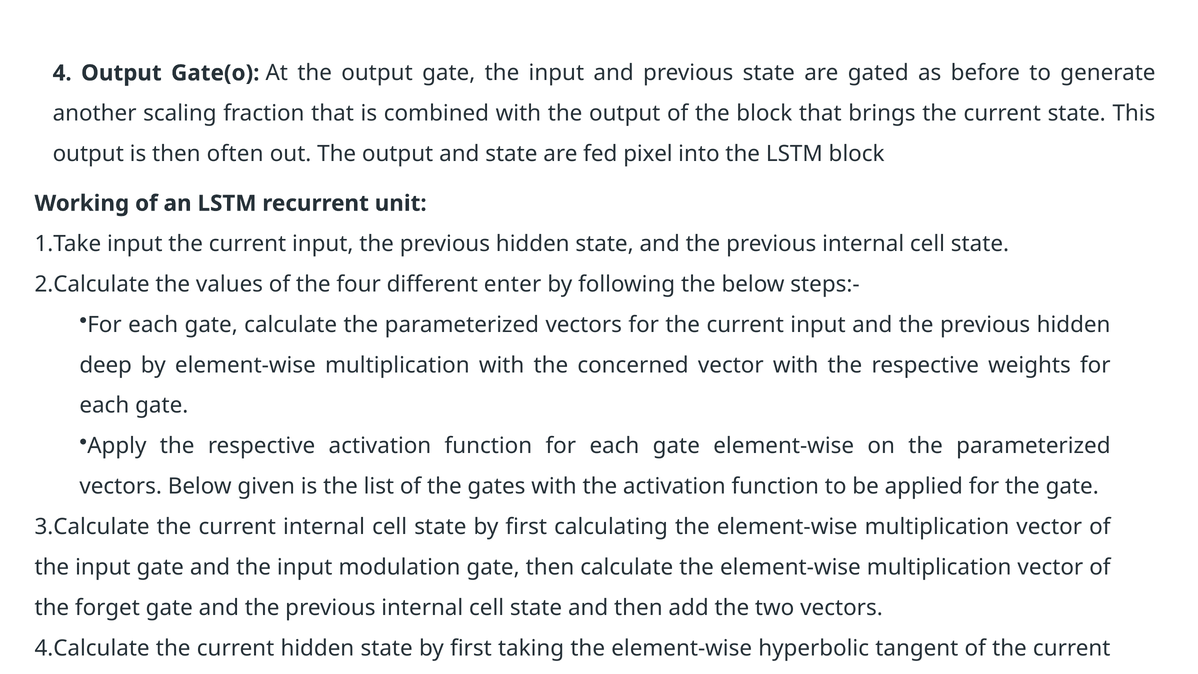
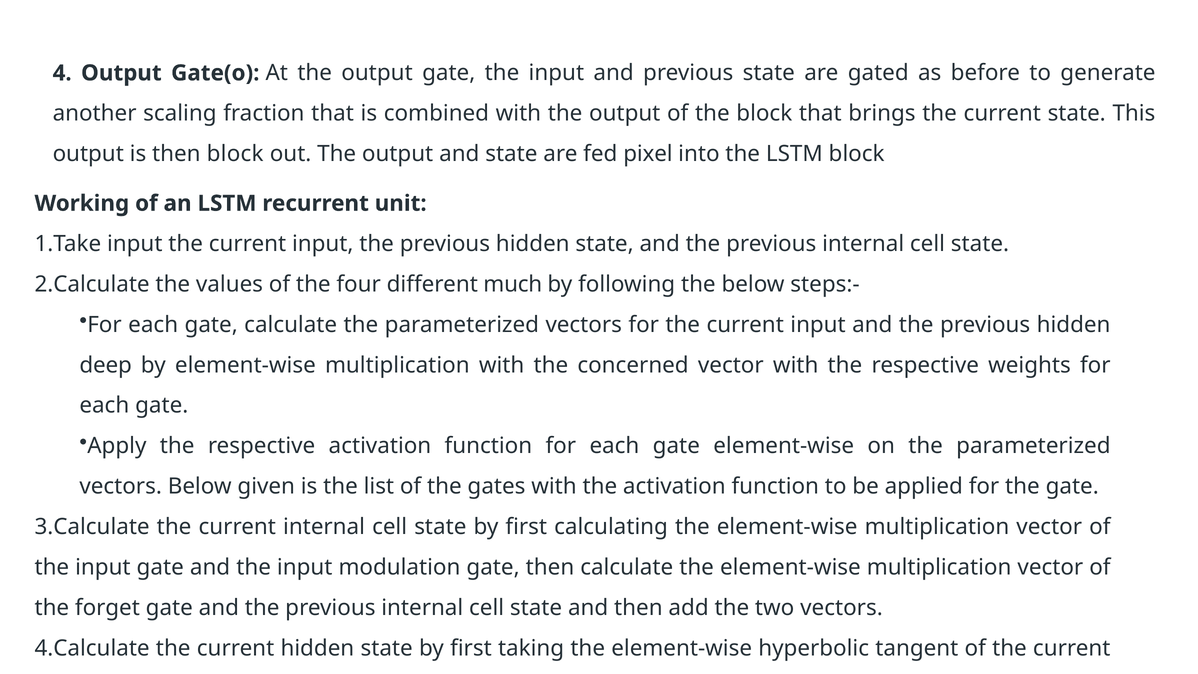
then often: often -> block (235, 154)
enter: enter -> much (513, 284)
